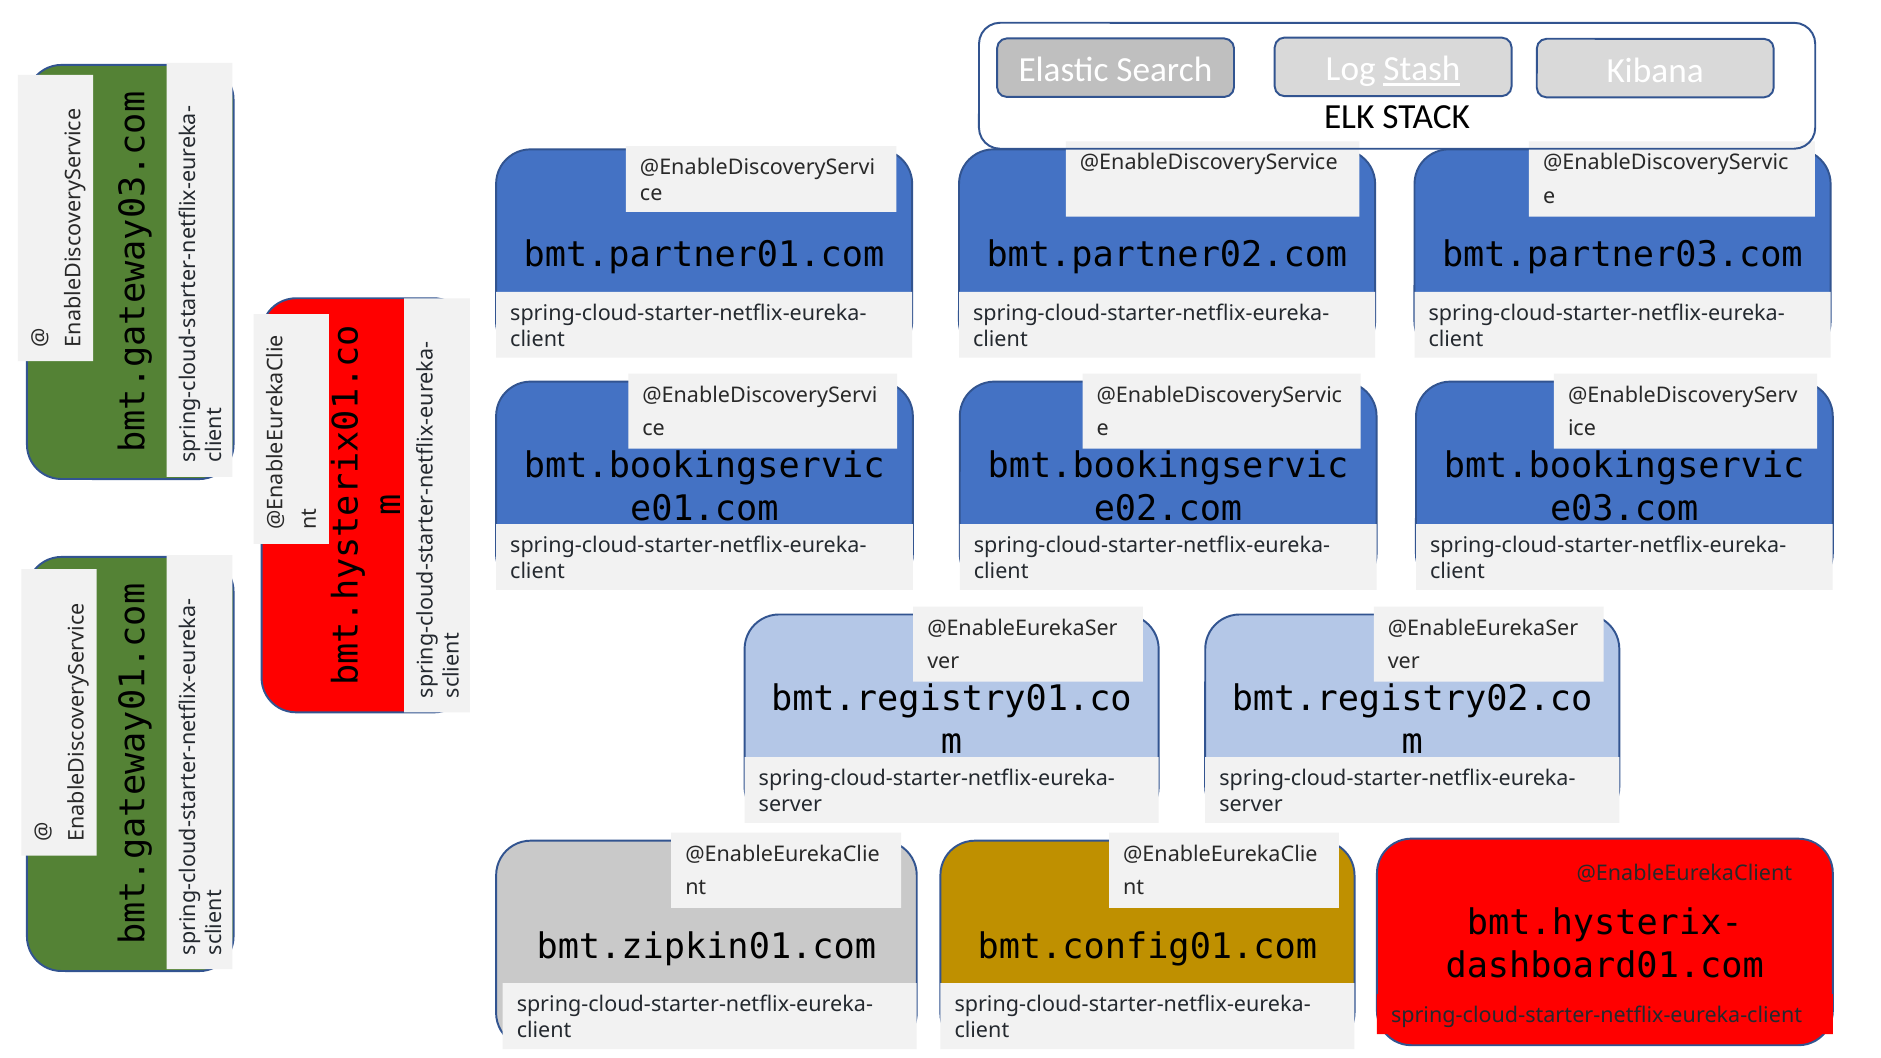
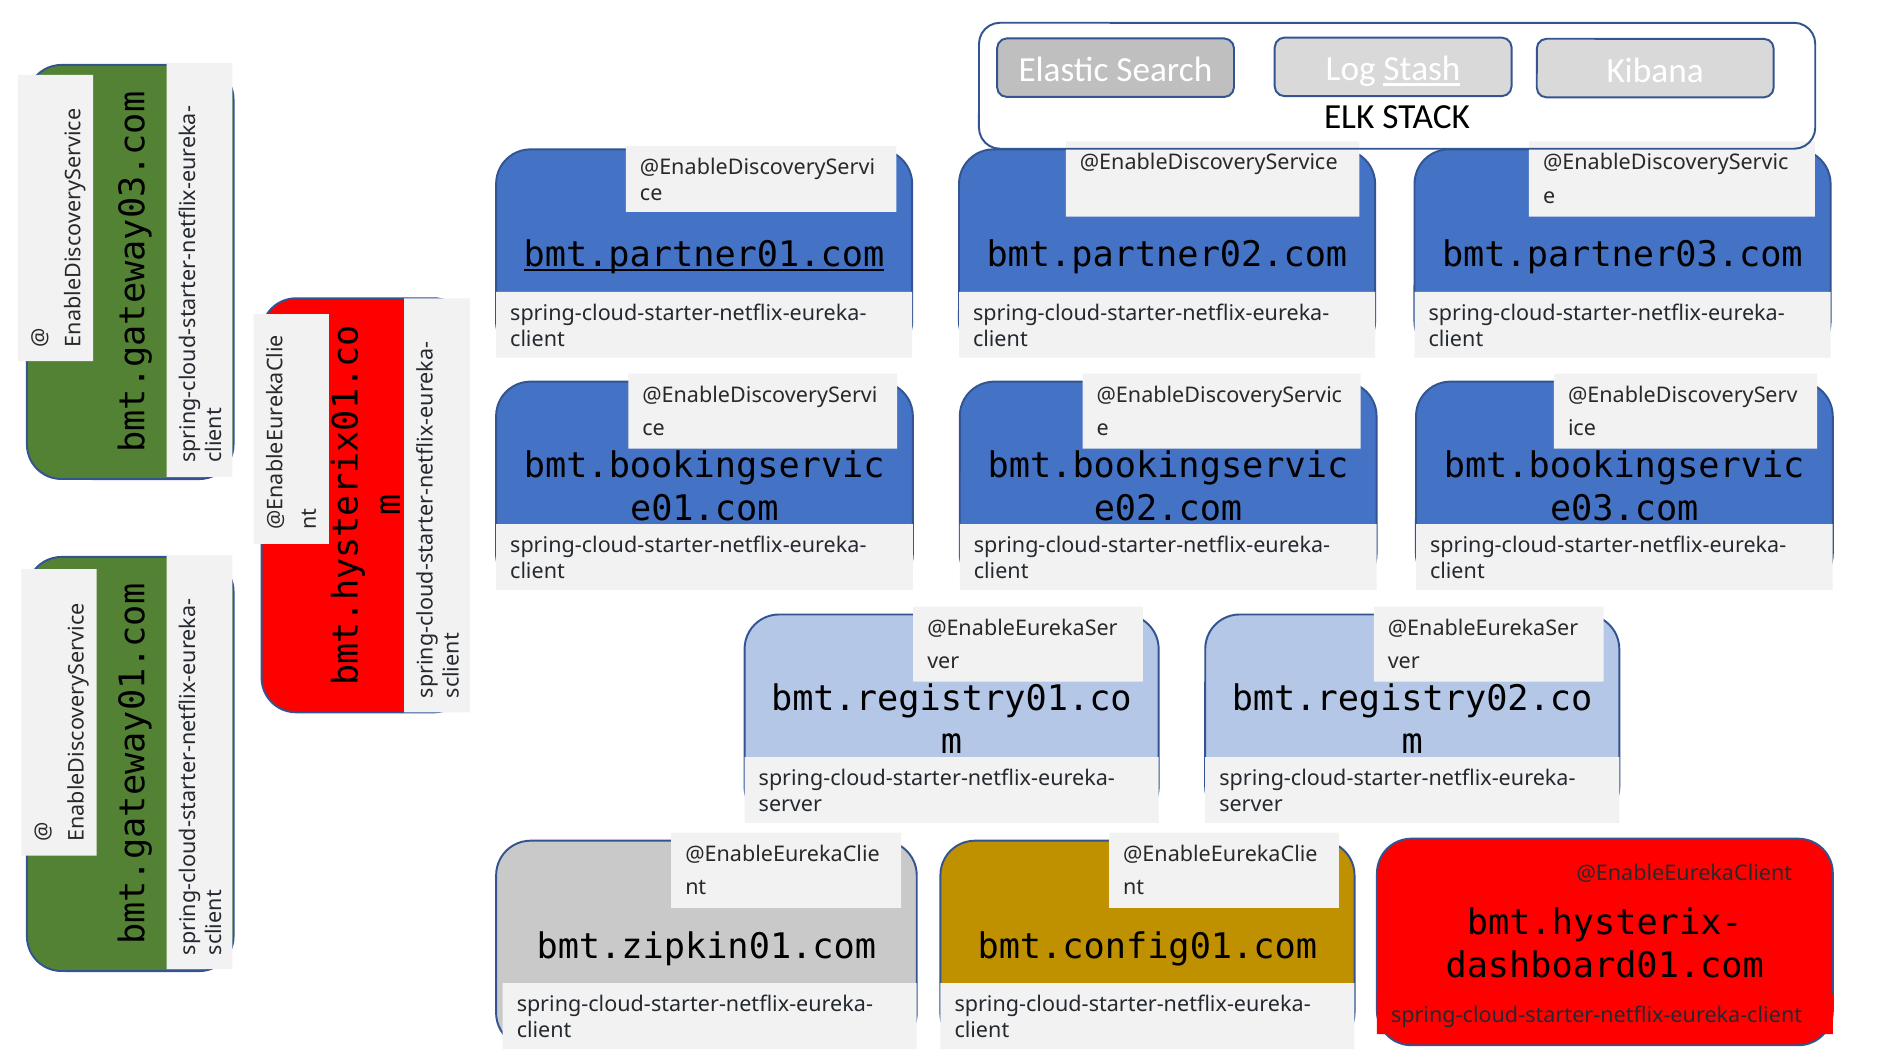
bmt.partner01.com underline: none -> present (704, 255)
